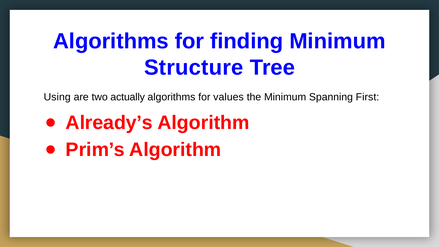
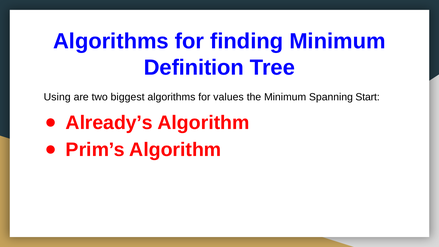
Structure: Structure -> Definition (194, 68)
actually: actually -> biggest (128, 97)
First: First -> Start (368, 97)
